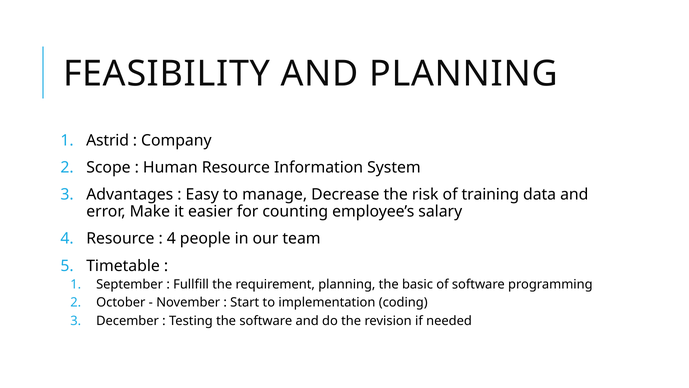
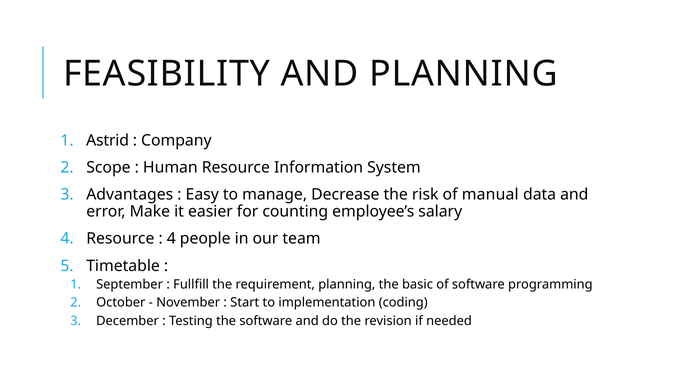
training: training -> manual (490, 194)
